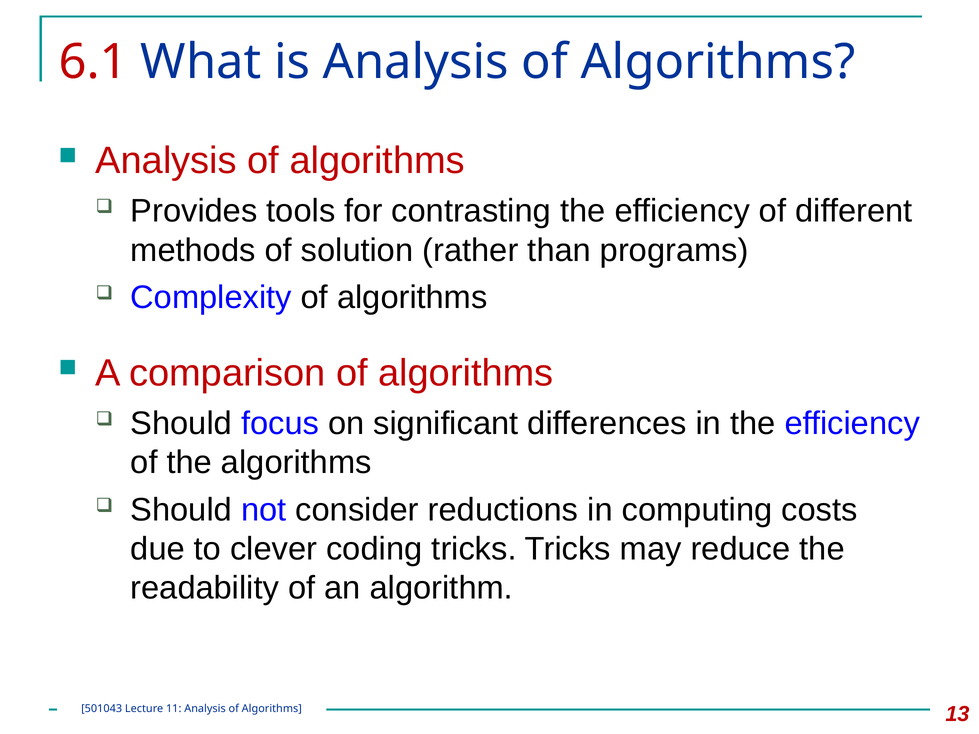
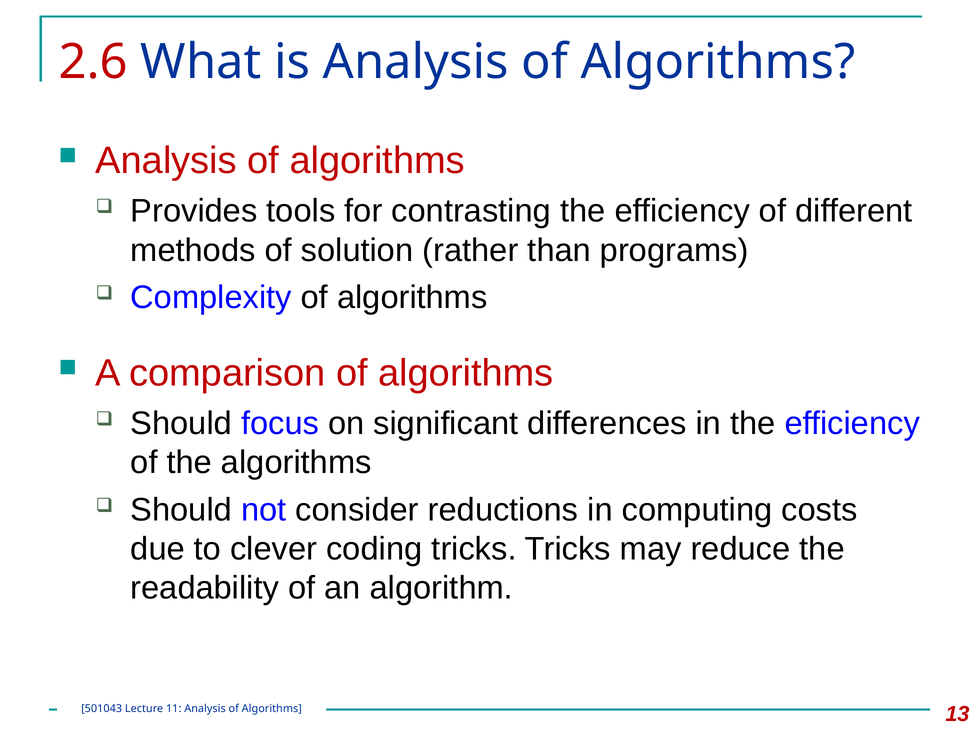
6.1: 6.1 -> 2.6 (93, 62)
